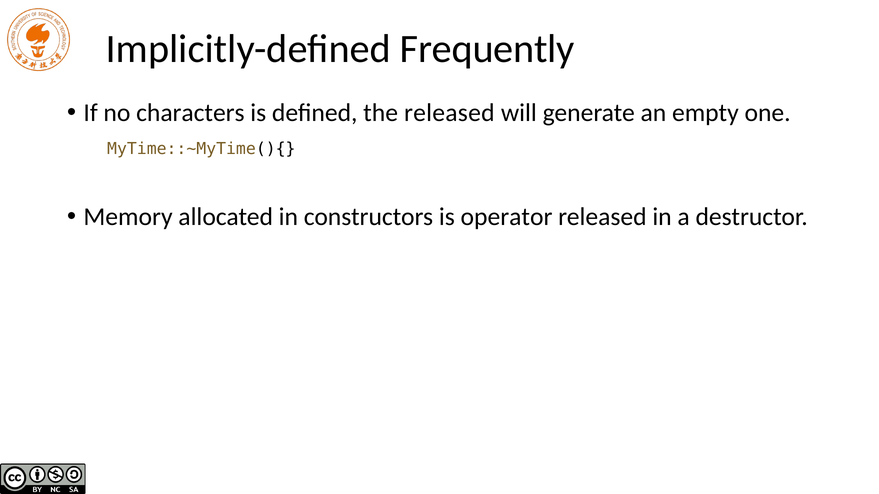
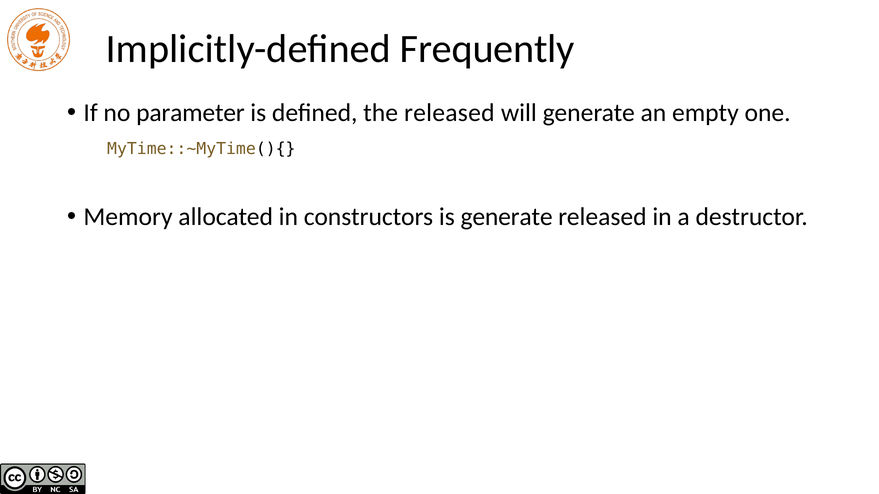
characters: characters -> parameter (190, 113)
is operator: operator -> generate (507, 217)
